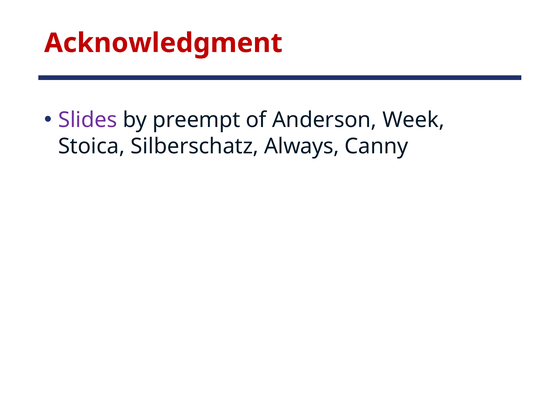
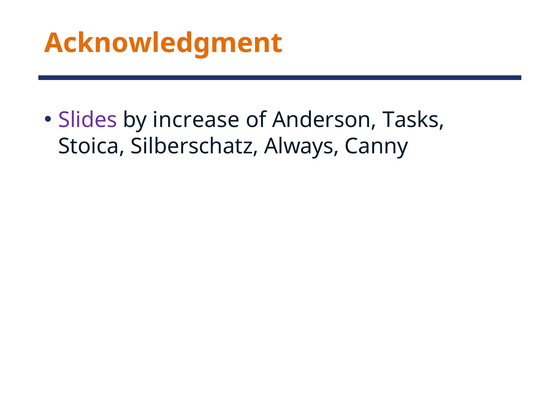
Acknowledgment colour: red -> orange (163, 43)
preempt: preempt -> increase (196, 120)
Week: Week -> Tasks (414, 120)
